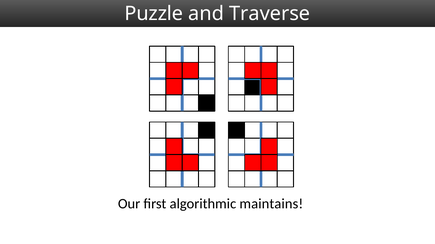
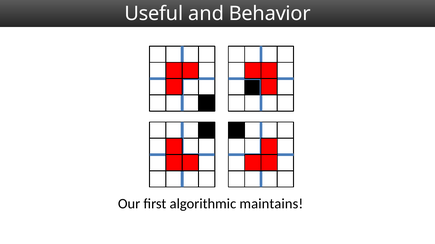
Puzzle: Puzzle -> Useful (154, 14)
Traverse: Traverse -> Behavior (270, 14)
